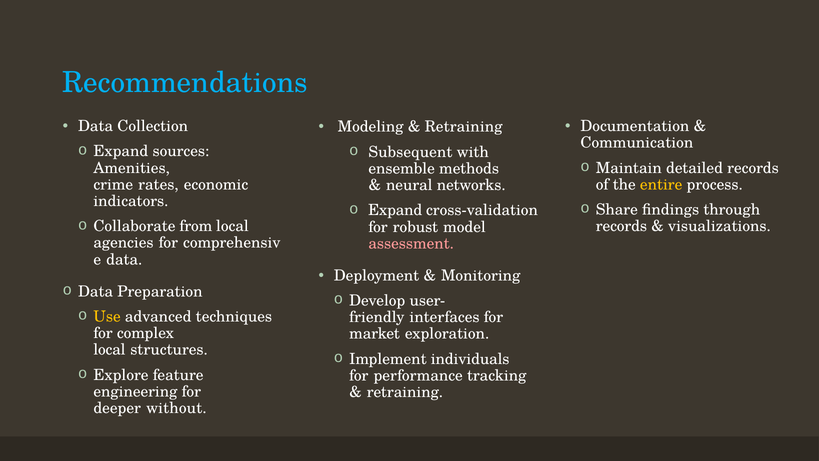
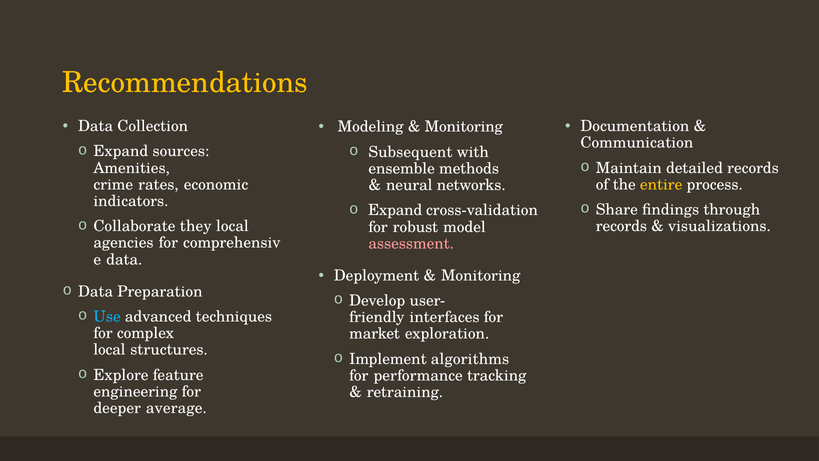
Recommendations colour: light blue -> yellow (185, 83)
Retraining: Retraining -> Monitoring (464, 127)
from: from -> they (196, 226)
Use colour: yellow -> light blue (107, 316)
individuals: individuals -> algorithms (470, 359)
without: without -> average (176, 408)
